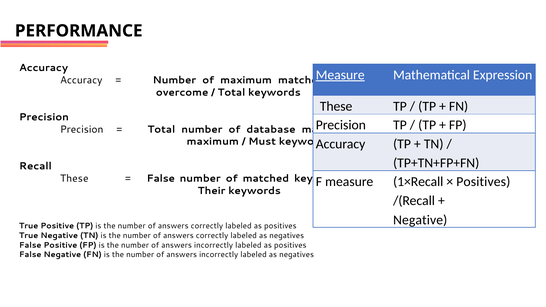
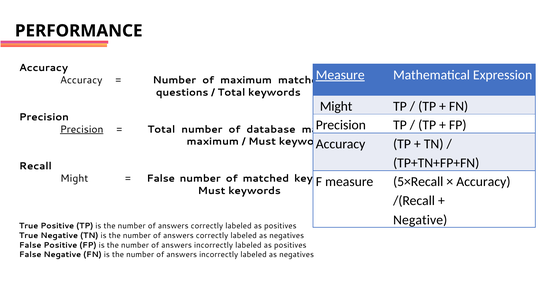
overcome: overcome -> questions (182, 92)
These: These -> Might (336, 106)
Precision underline: none -> present (82, 129)
These: These -> Might (74, 178)
1×Recall: 1×Recall -> 5×Recall (418, 182)
Positives: Positives -> Accuracy (483, 182)
Their: Their -> Must (212, 191)
